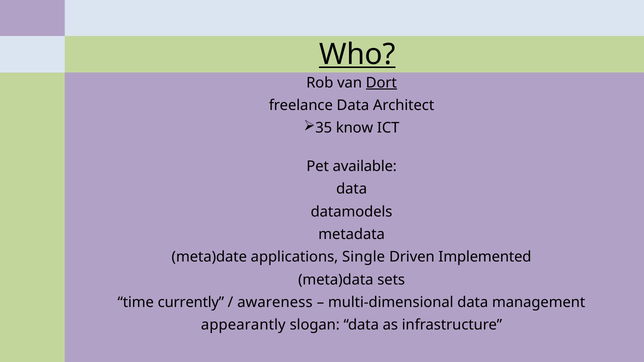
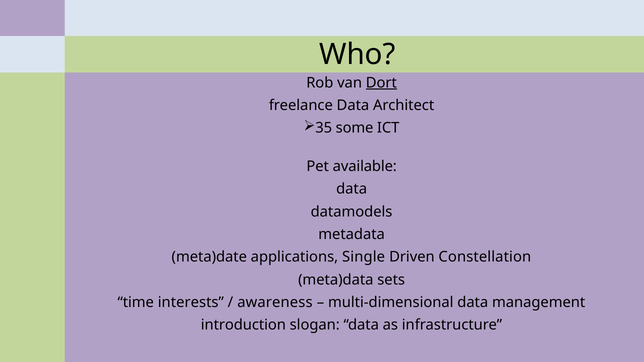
Who underline: present -> none (357, 55)
know: know -> some (355, 128)
Implemented: Implemented -> Constellation (485, 257)
currently: currently -> interests (191, 302)
appearantly: appearantly -> introduction (243, 325)
